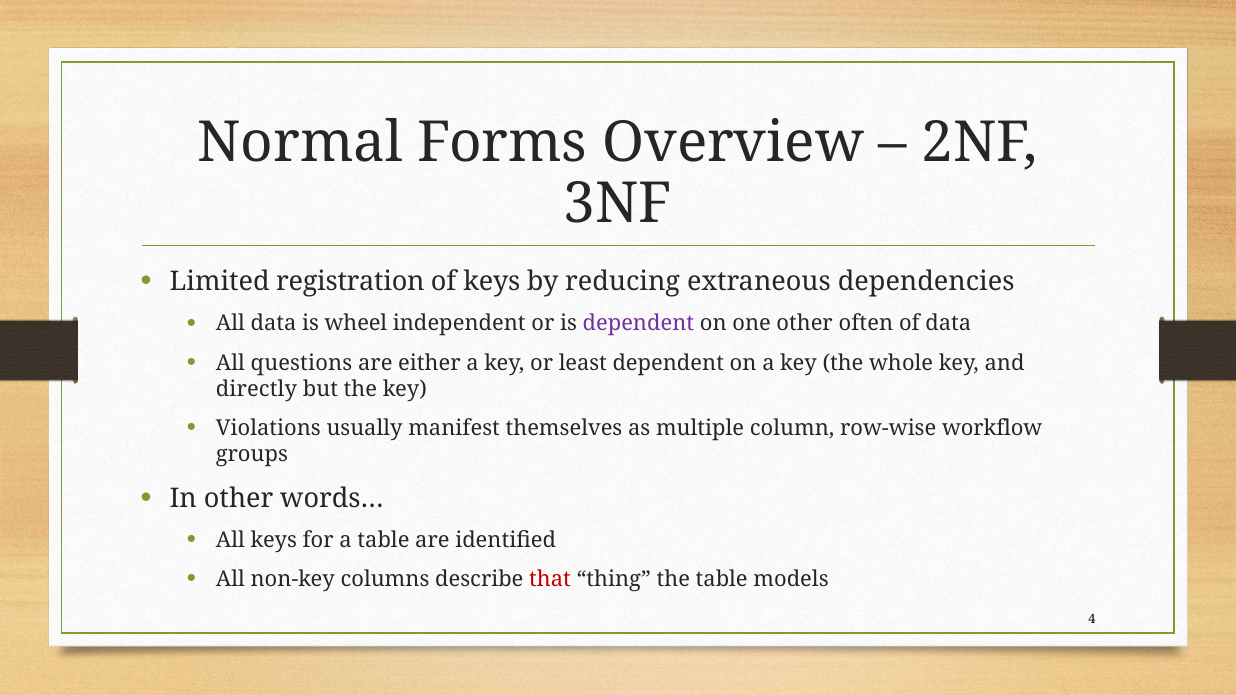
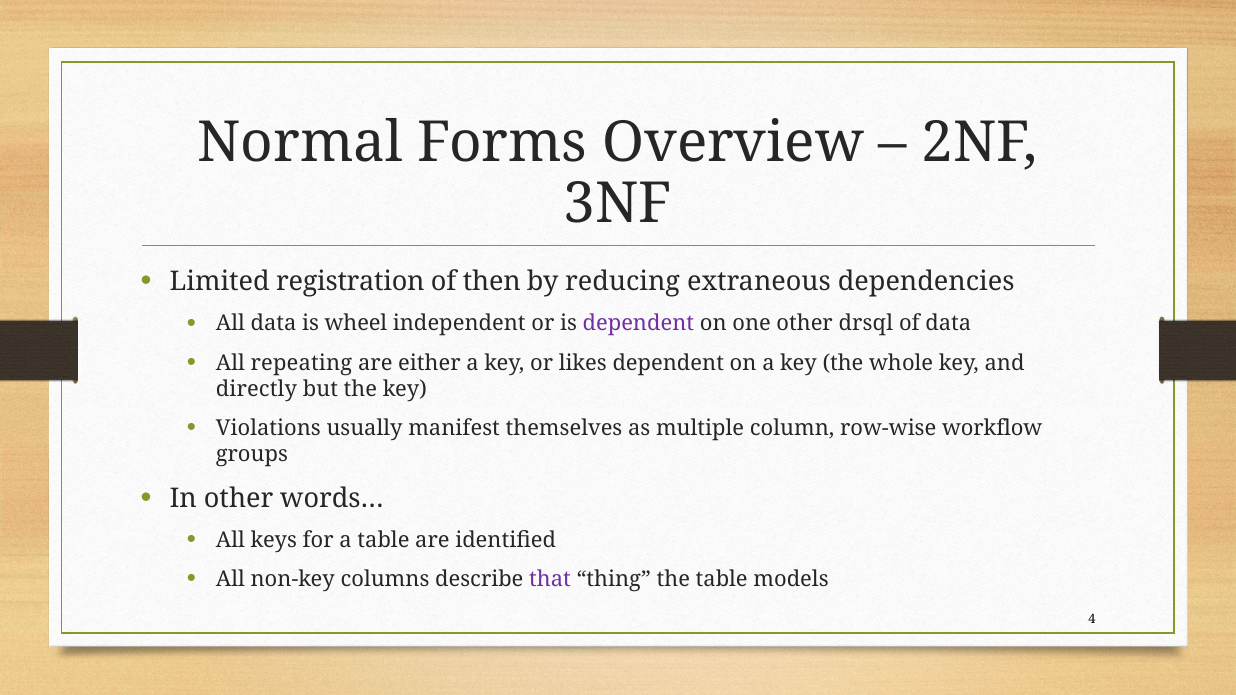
of keys: keys -> then (492, 282)
often: often -> drsql (866, 324)
questions: questions -> repeating (301, 363)
least: least -> likes (583, 363)
that colour: red -> purple (550, 579)
